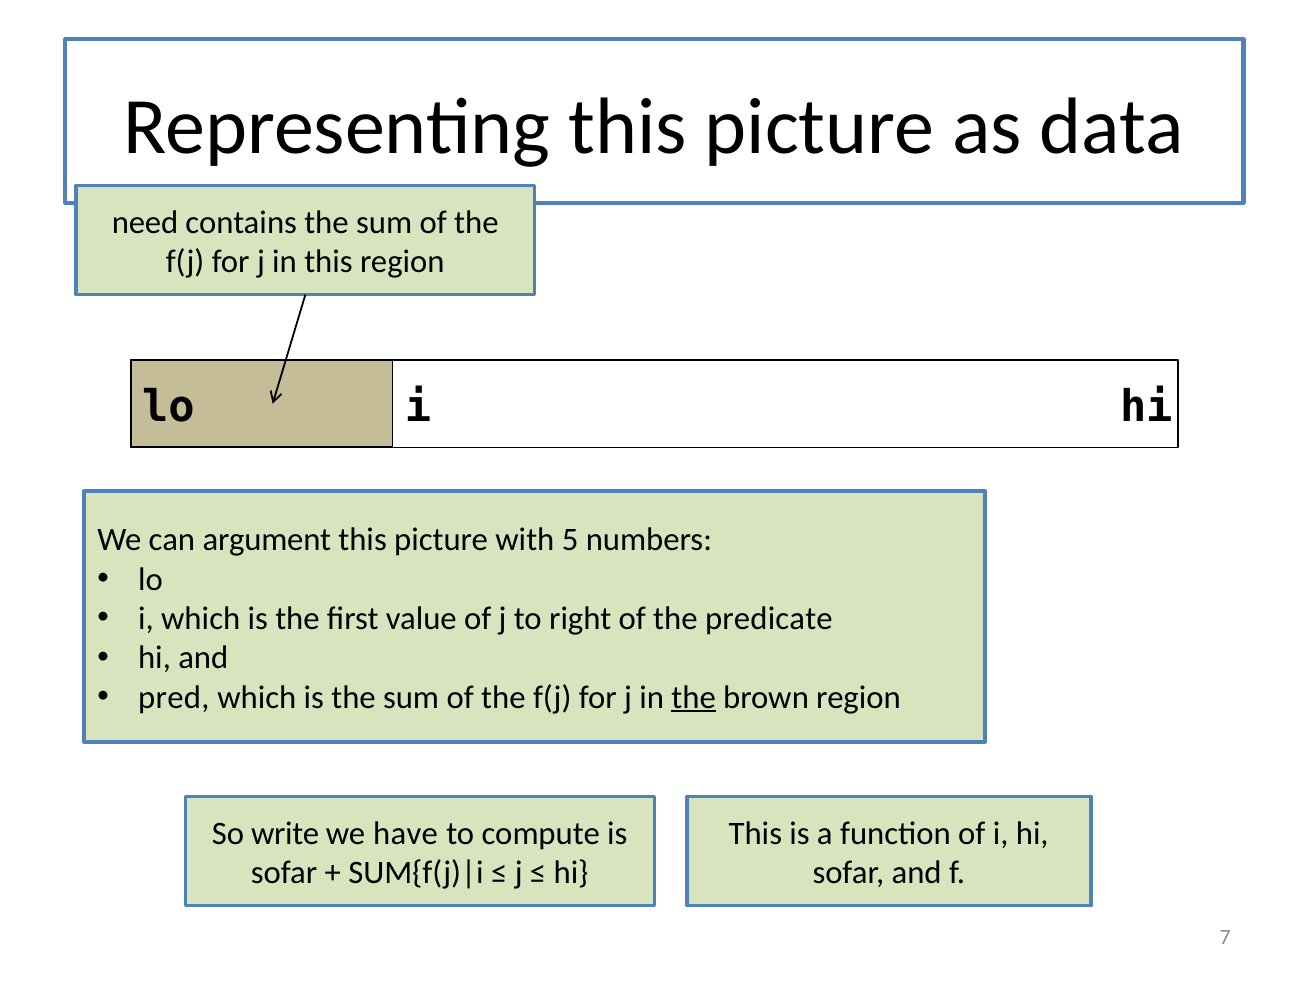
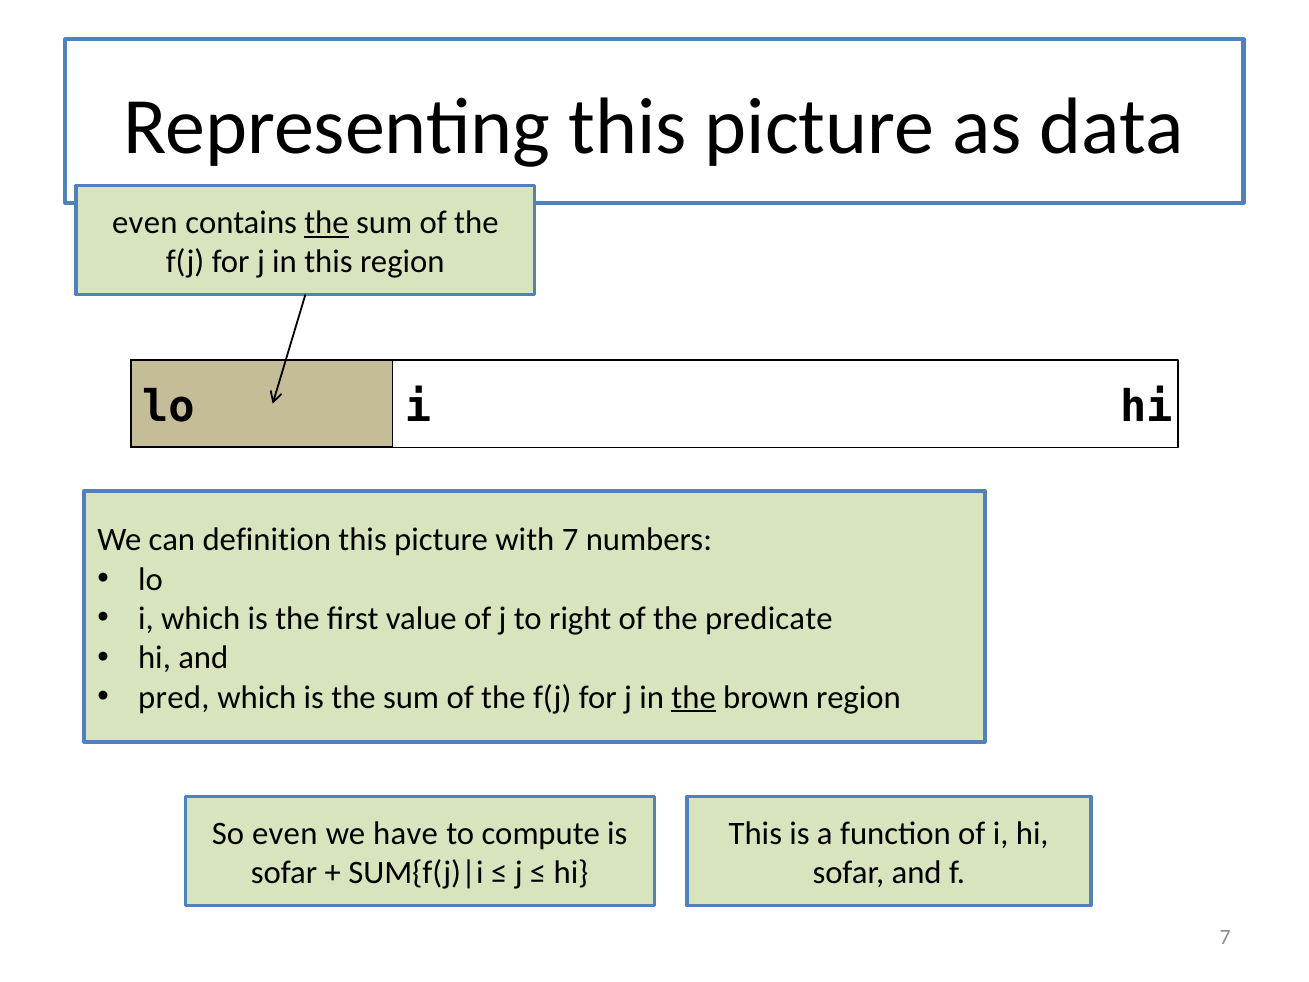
need: need -> even (145, 223)
the underline: none -> present (326, 223)
argument: argument -> definition (267, 540)
with 5: 5 -> 7 (570, 540)
So write: write -> even (285, 834)
